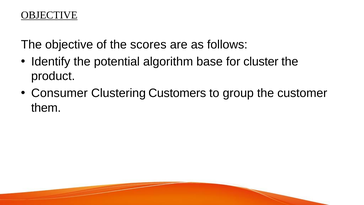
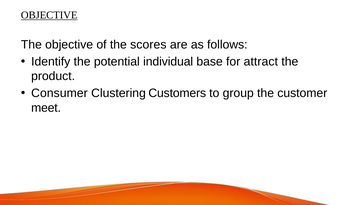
algorithm: algorithm -> individual (168, 62)
cluster: cluster -> attract (261, 62)
them: them -> meet (46, 108)
